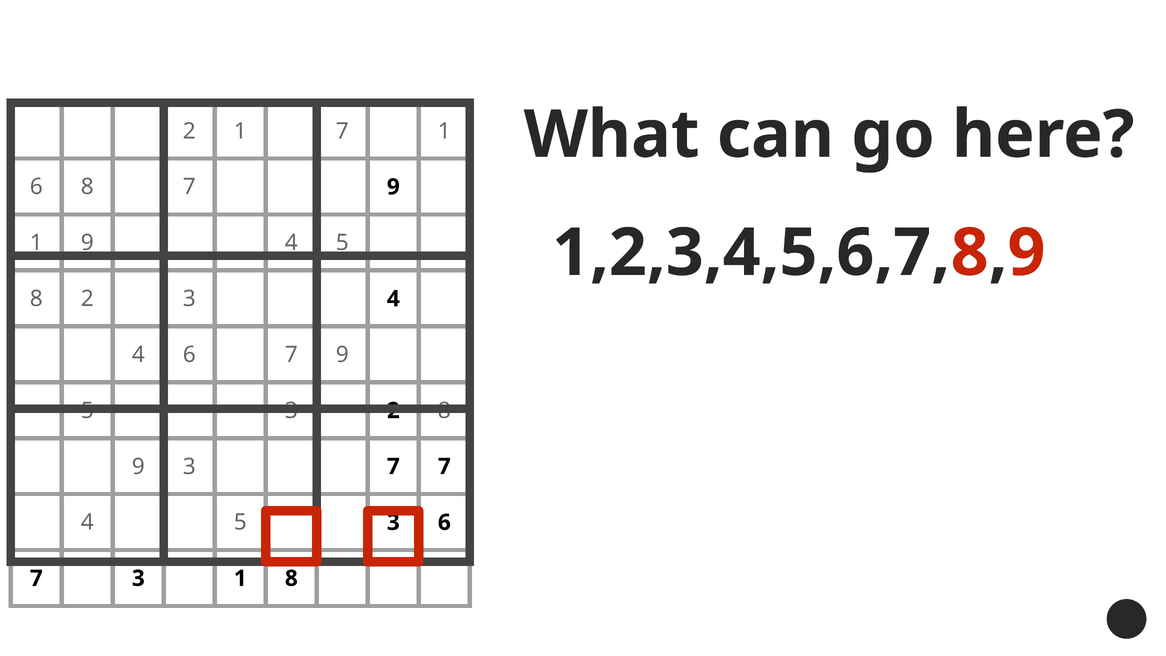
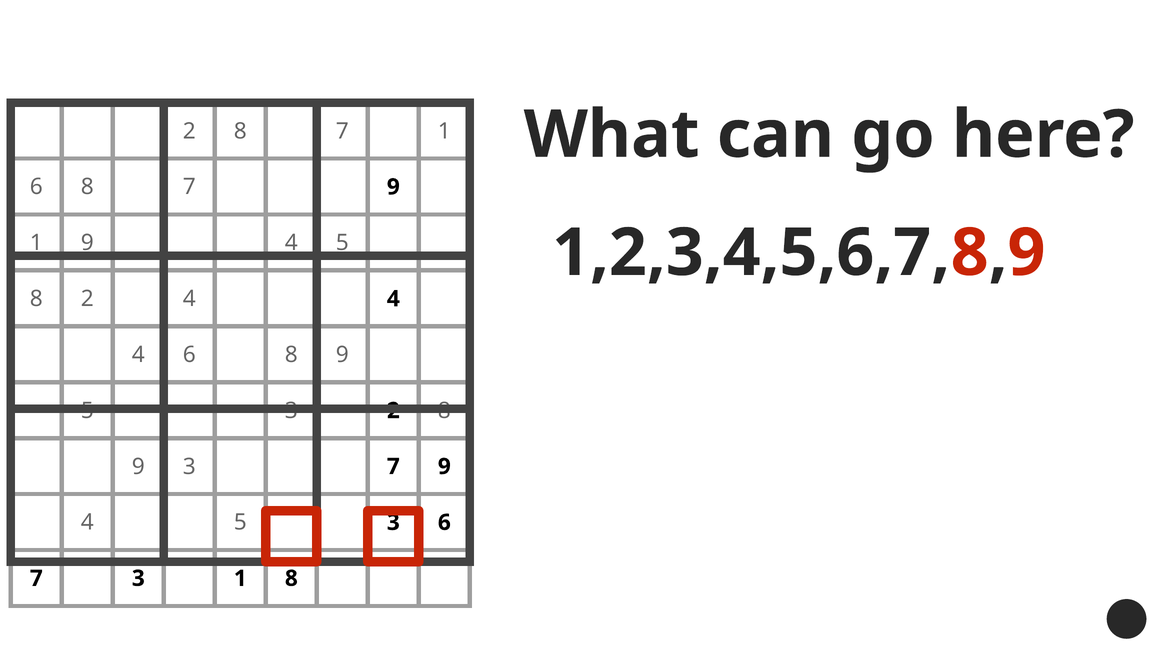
1: 1 -> 8 (240, 131)
2 3: 3 -> 4 (189, 299)
4 6 7: 7 -> 8 (291, 355)
3 7 7: 7 -> 9 (444, 466)
